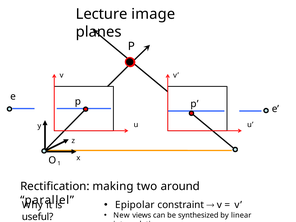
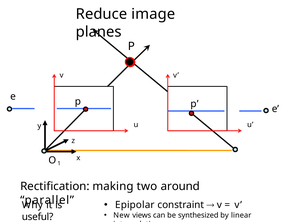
Lecture: Lecture -> Reduce (102, 14)
